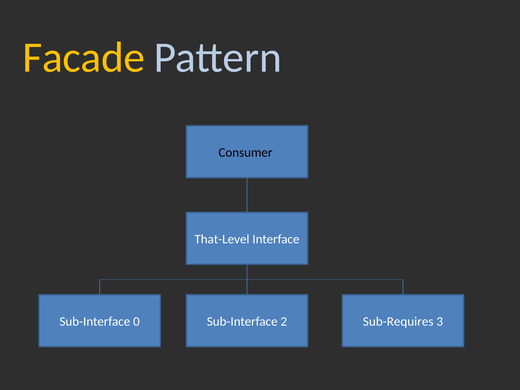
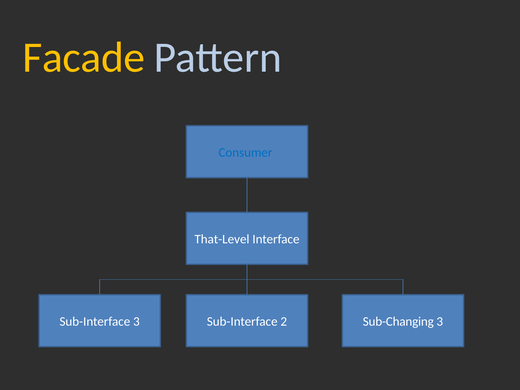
Consumer colour: black -> blue (245, 153)
Sub-Interface 0: 0 -> 3 (136, 322)
Sub-Requires: Sub-Requires -> Sub-Changing (398, 322)
